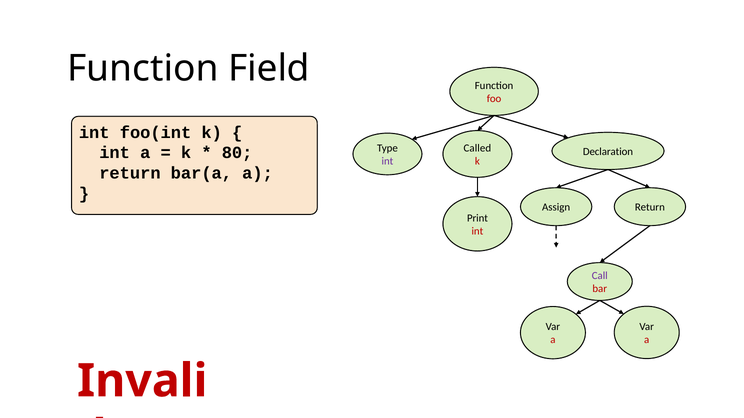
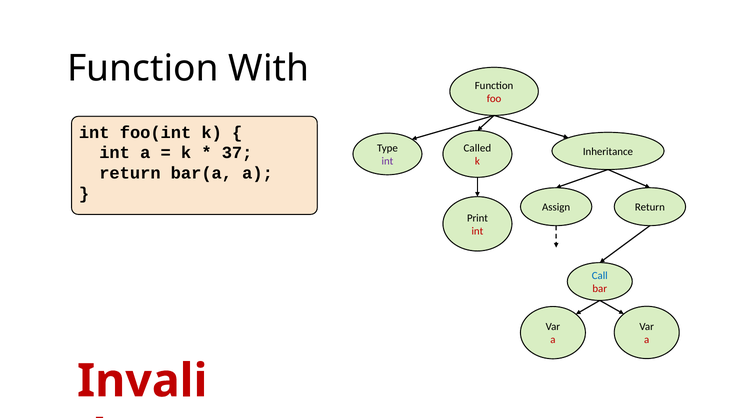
Field: Field -> With (269, 68)
80: 80 -> 37 (237, 153)
Declaration: Declaration -> Inheritance (608, 152)
Call colour: purple -> blue (600, 276)
